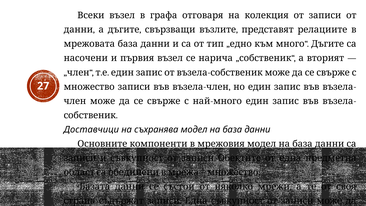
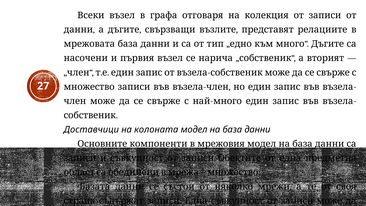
съхранява: съхранява -> колоната (156, 130)
